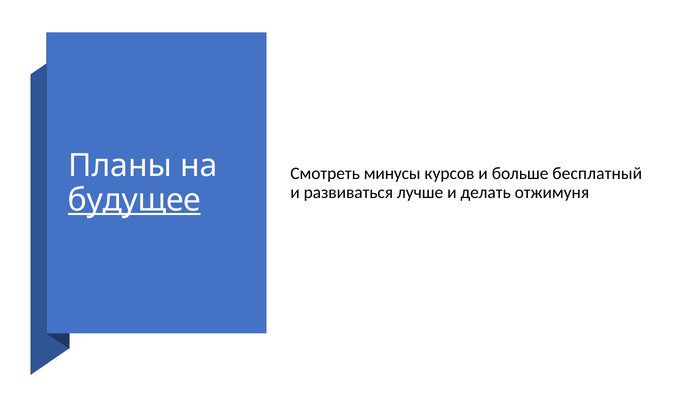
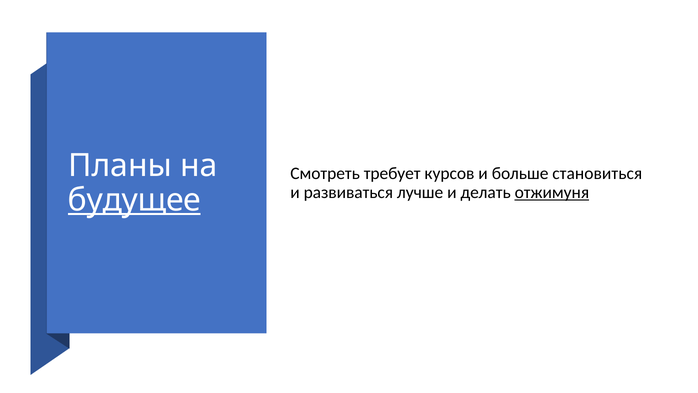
минусы: минусы -> требует (392, 173)
бесплатный: бесплатный -> становиться (597, 173)
отжимуня underline: none -> present (552, 192)
